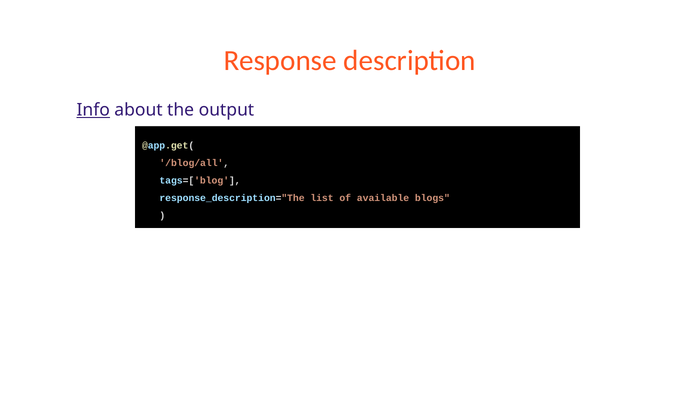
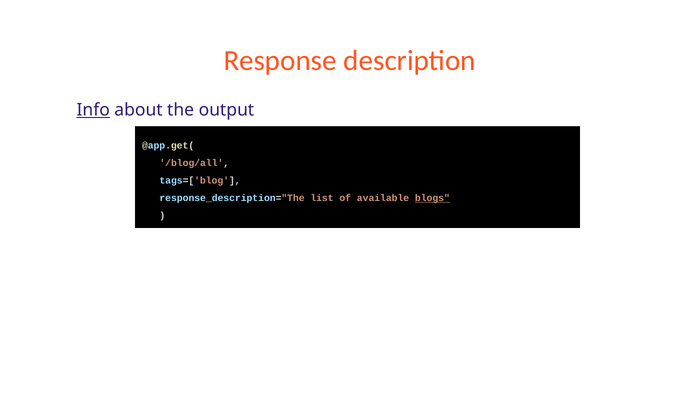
blogs underline: none -> present (432, 198)
